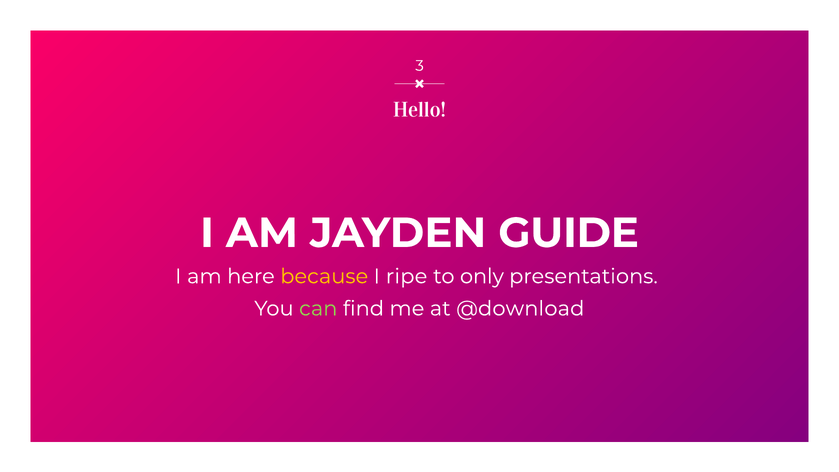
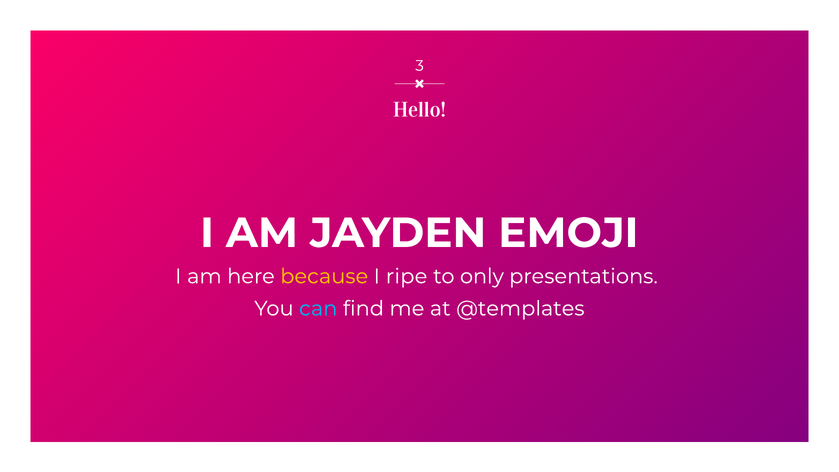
GUIDE: GUIDE -> EMOJI (568, 233)
can colour: light green -> light blue (318, 309)
@download: @download -> @templates (520, 309)
